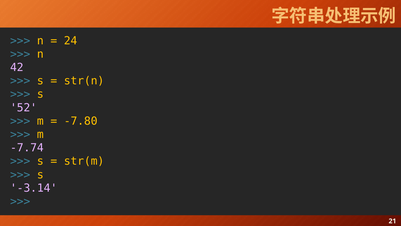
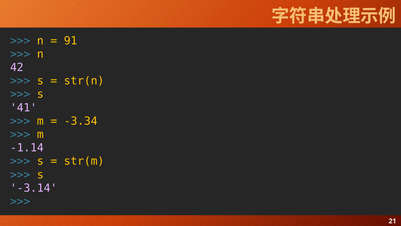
24: 24 -> 91 (71, 41)
52: 52 -> 41 (24, 107)
-7.80: -7.80 -> -3.34 (81, 121)
-7.74: -7.74 -> -1.14 (27, 148)
